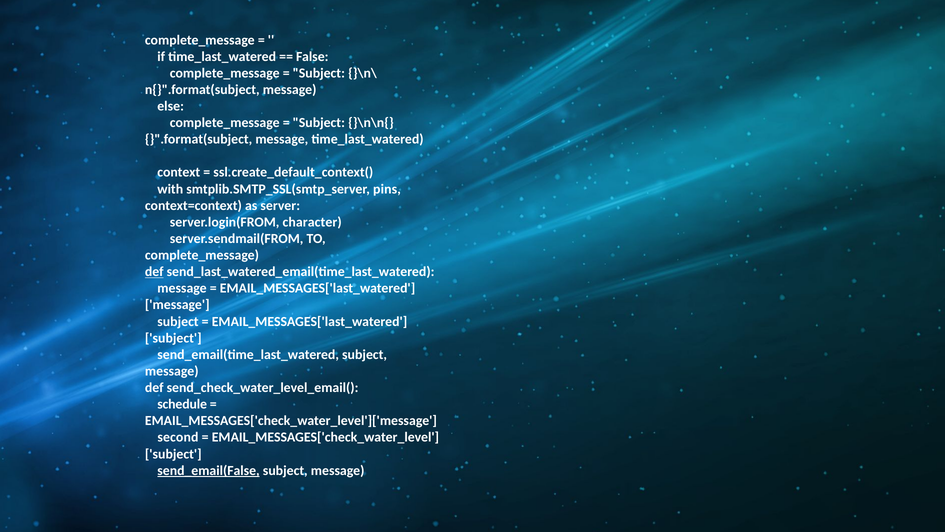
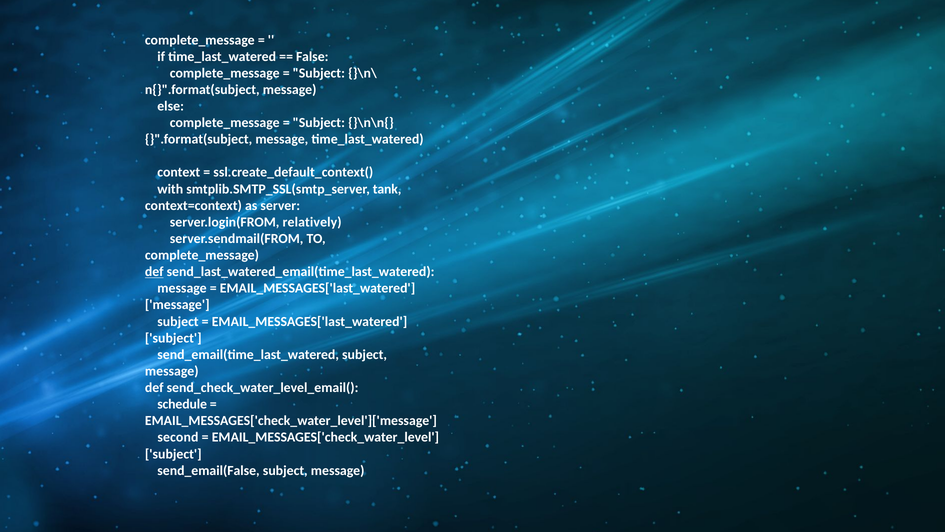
pins: pins -> tank (387, 189)
character: character -> relatively (312, 222)
send_email(False underline: present -> none (209, 470)
